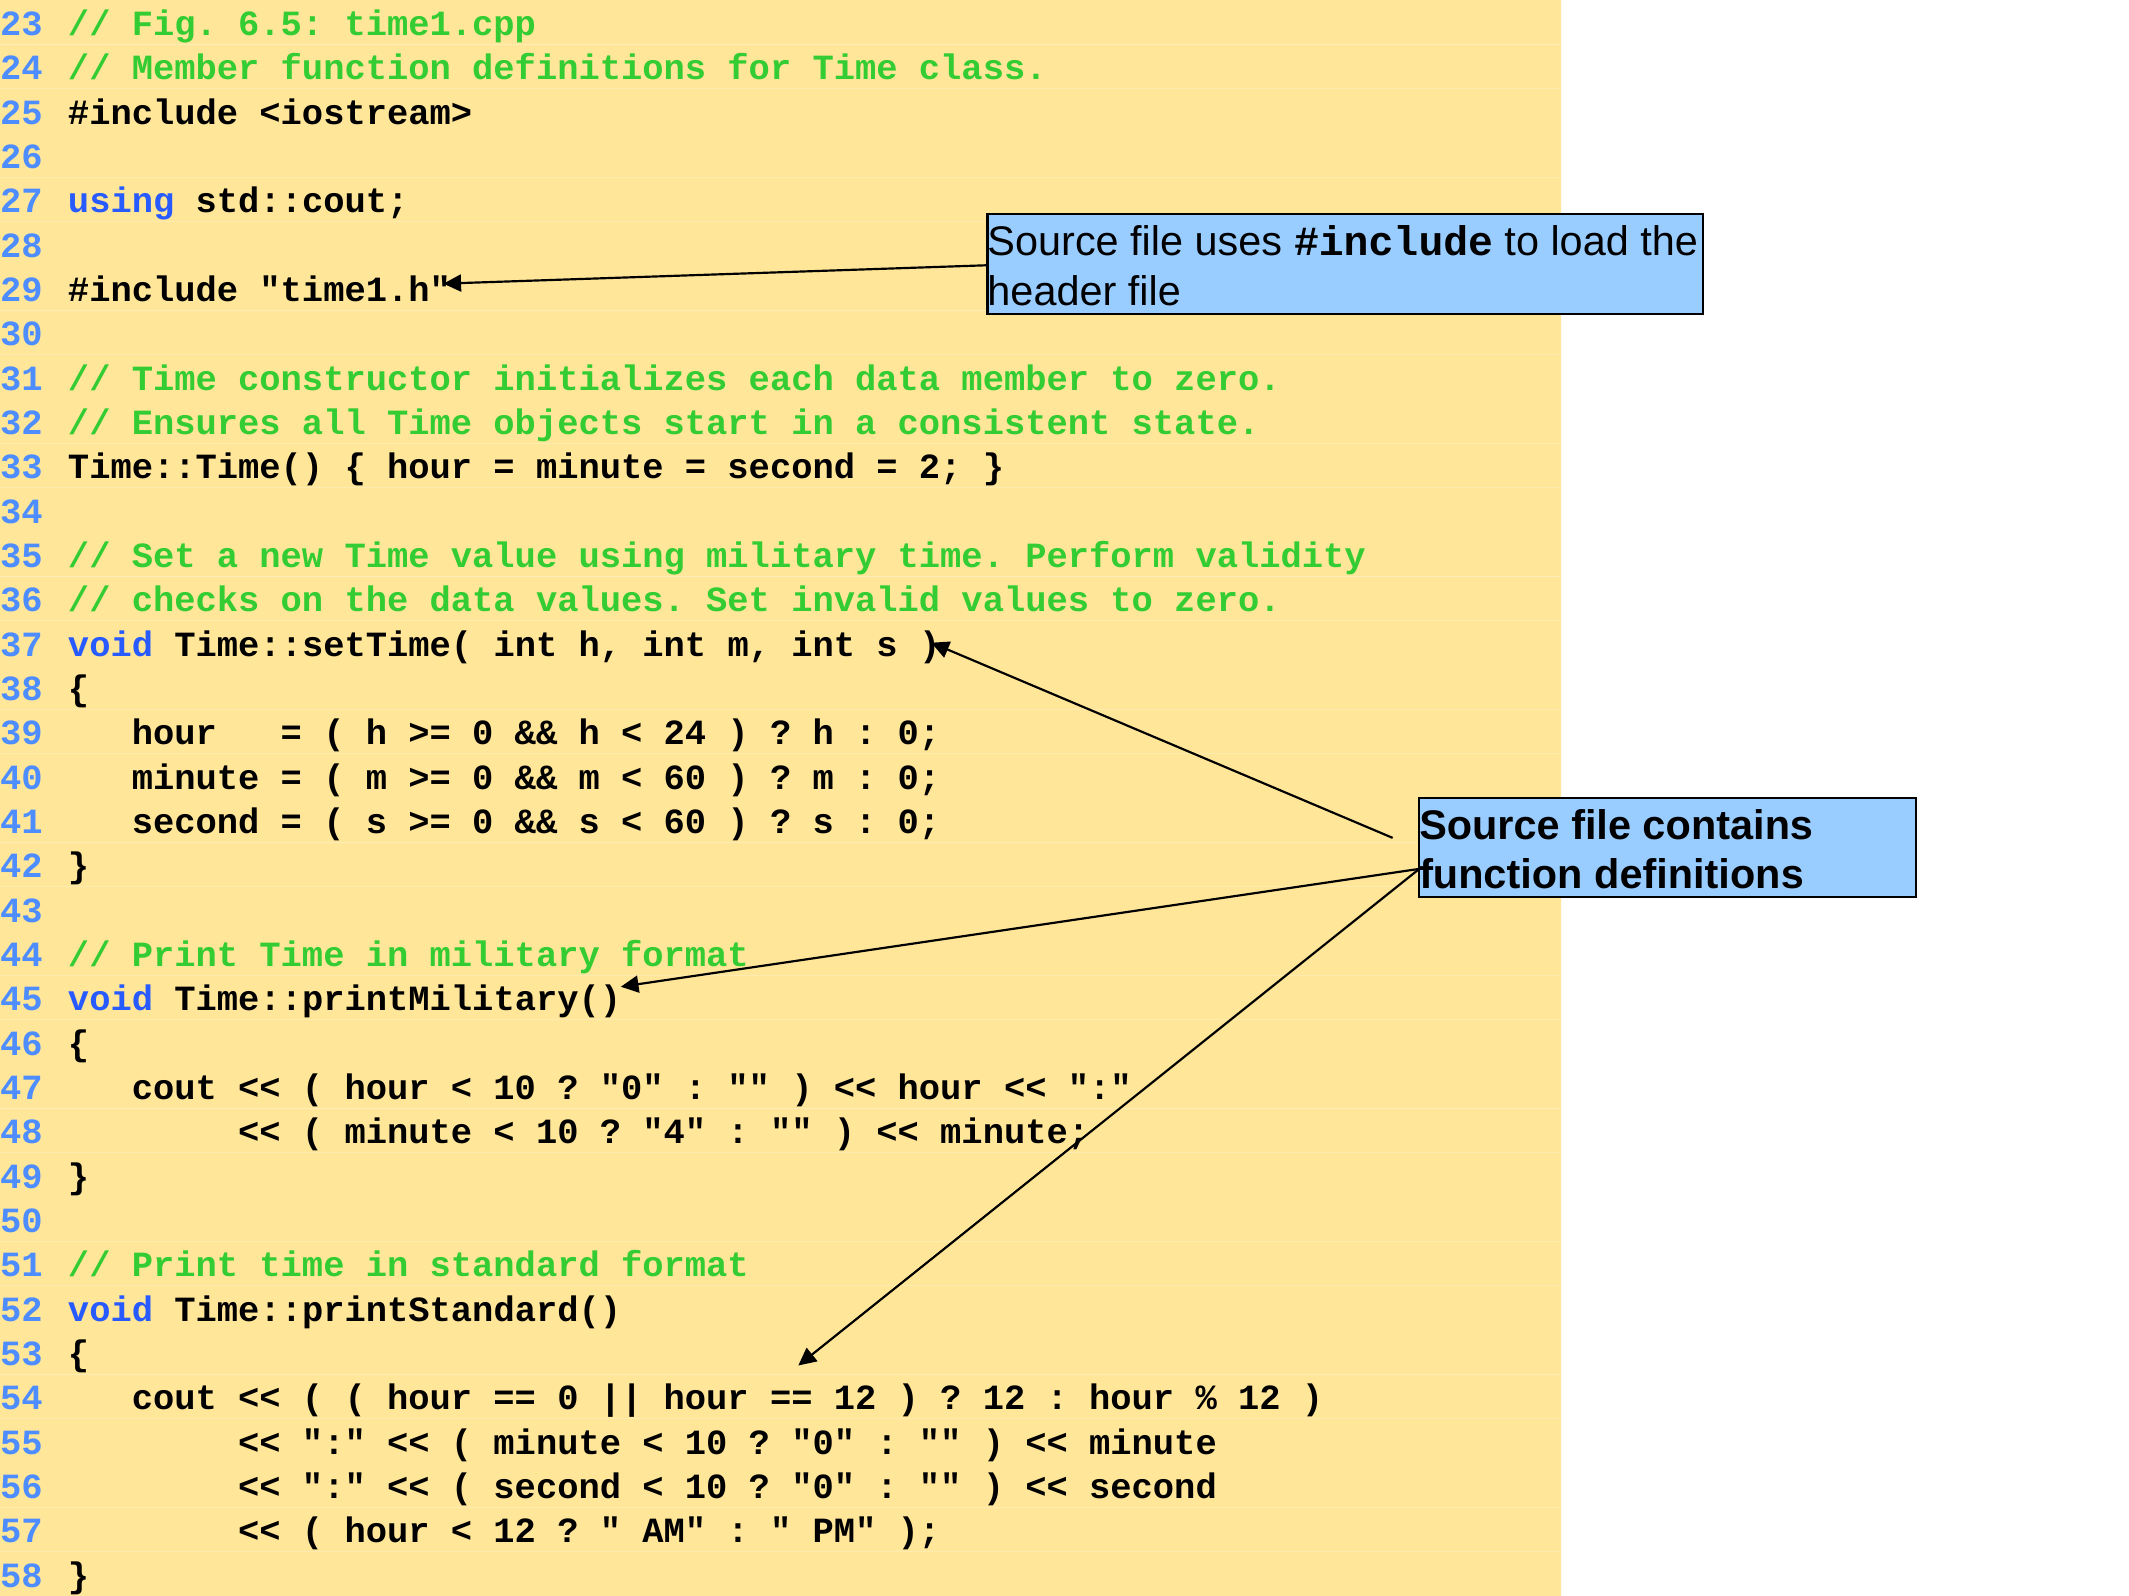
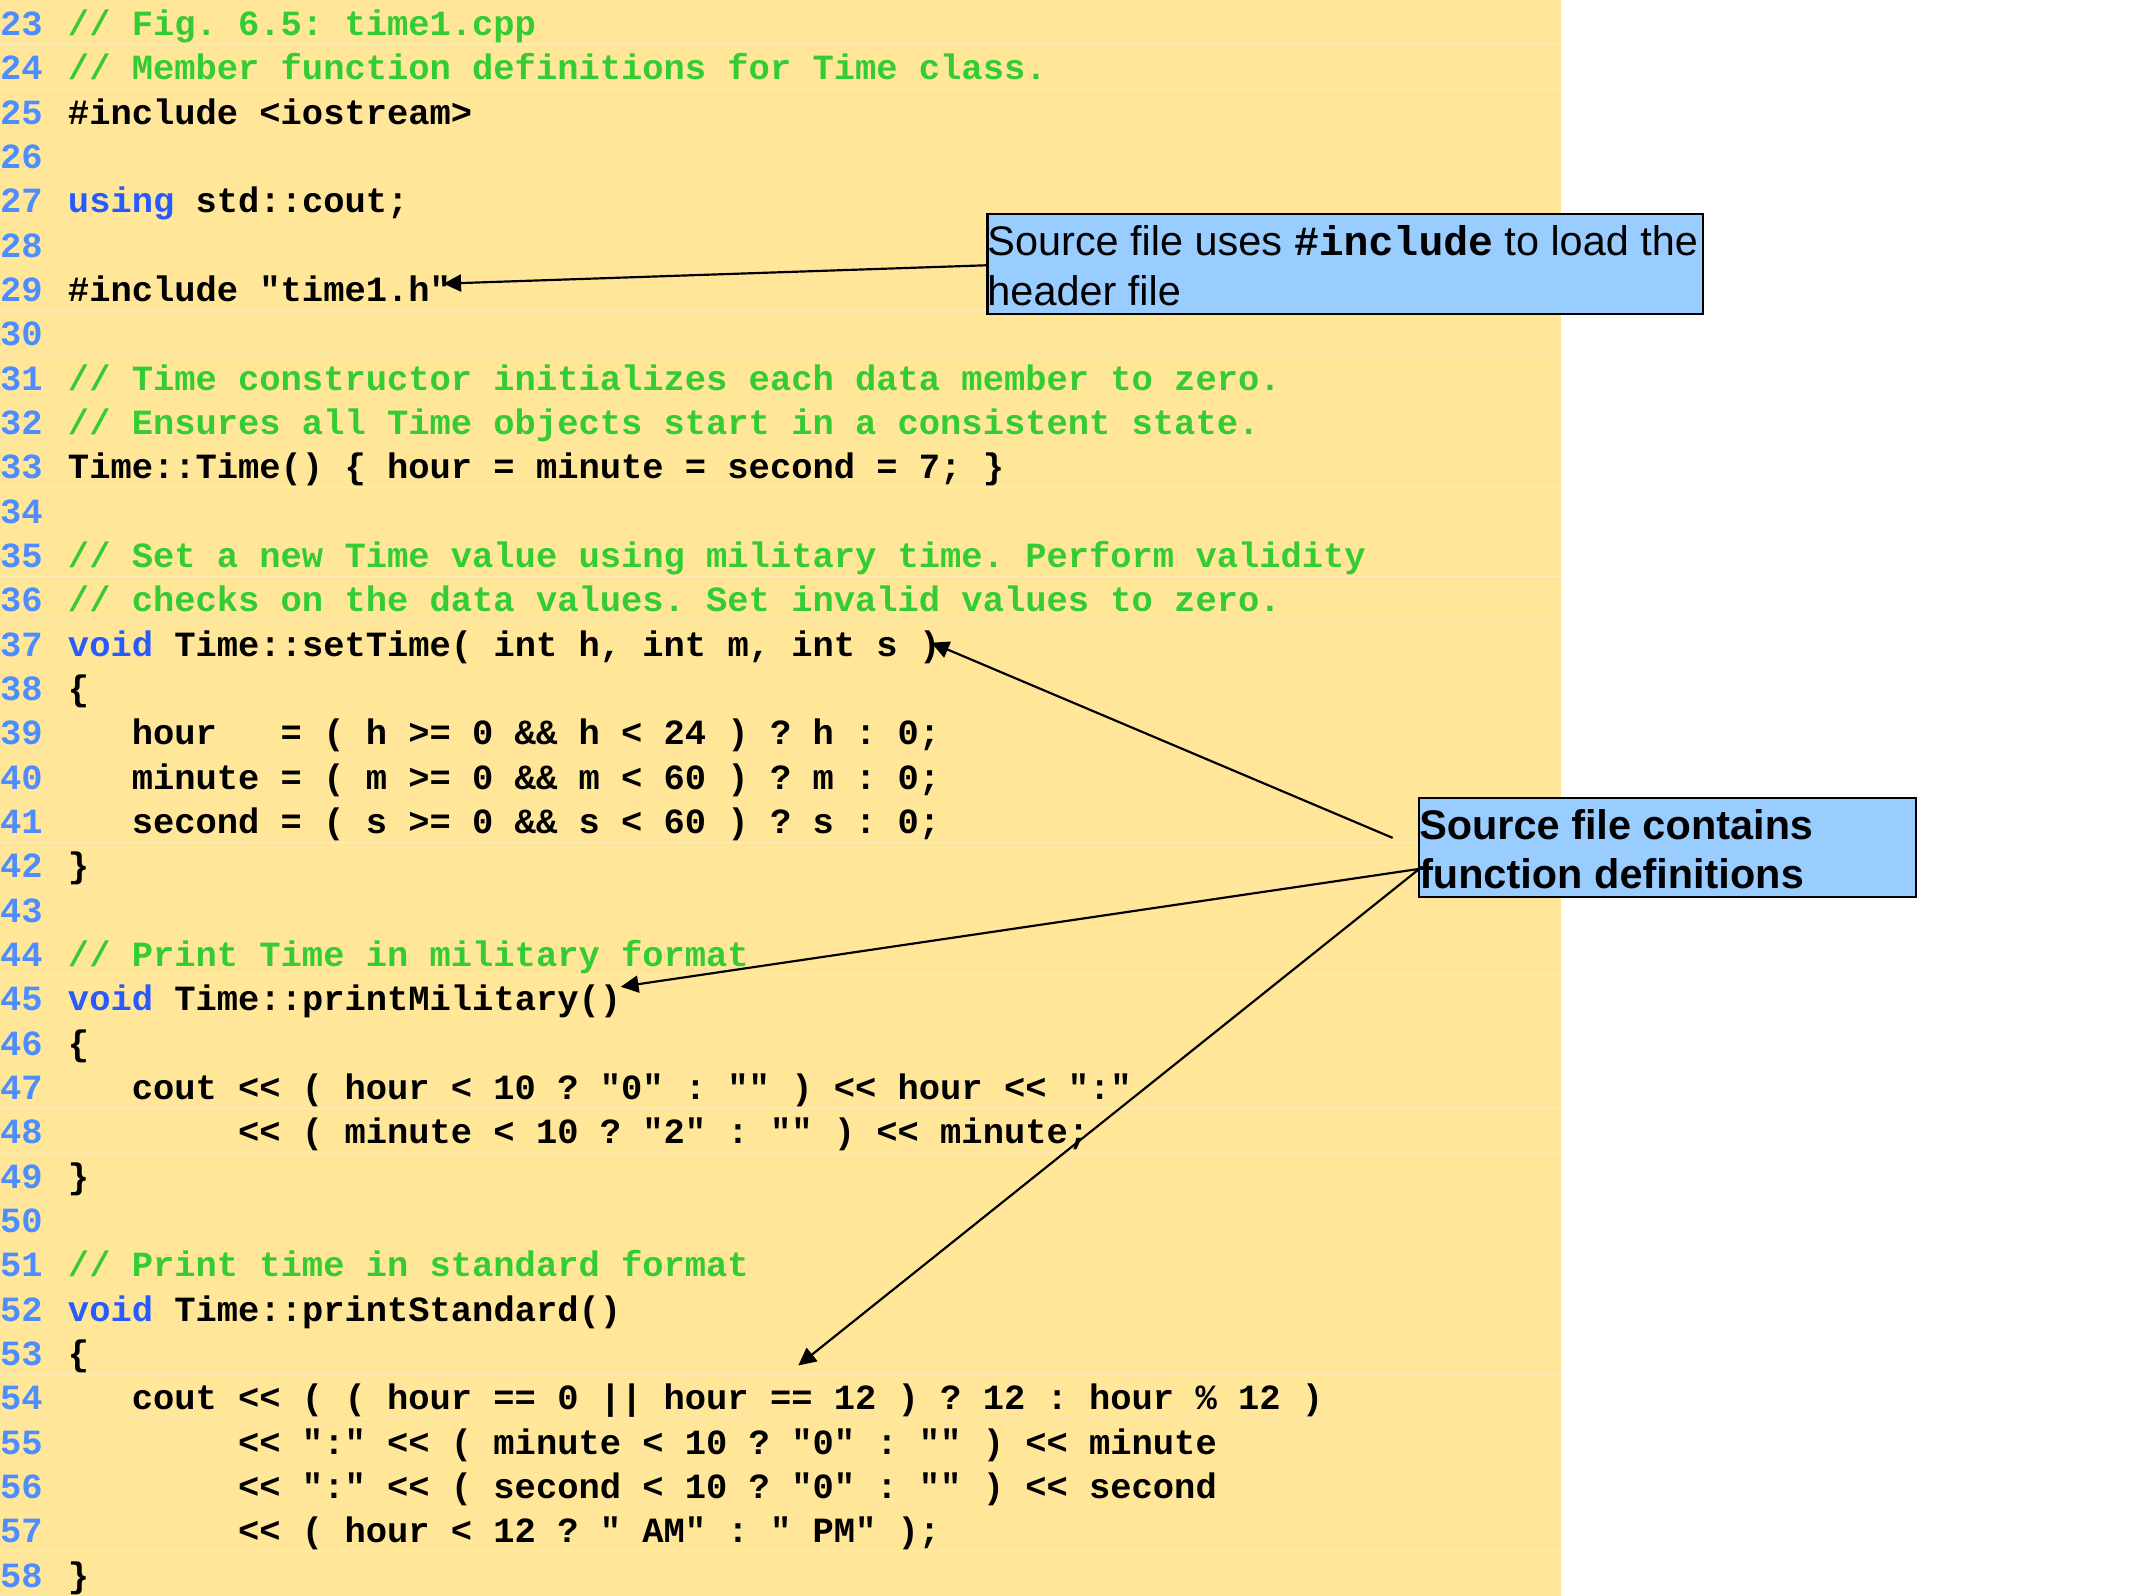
2: 2 -> 7 (940, 467)
4: 4 -> 2 (674, 1133)
